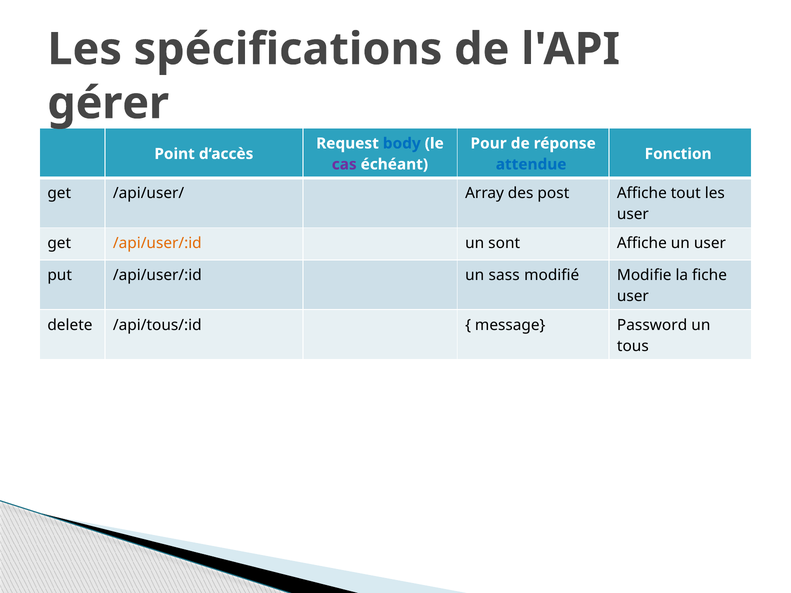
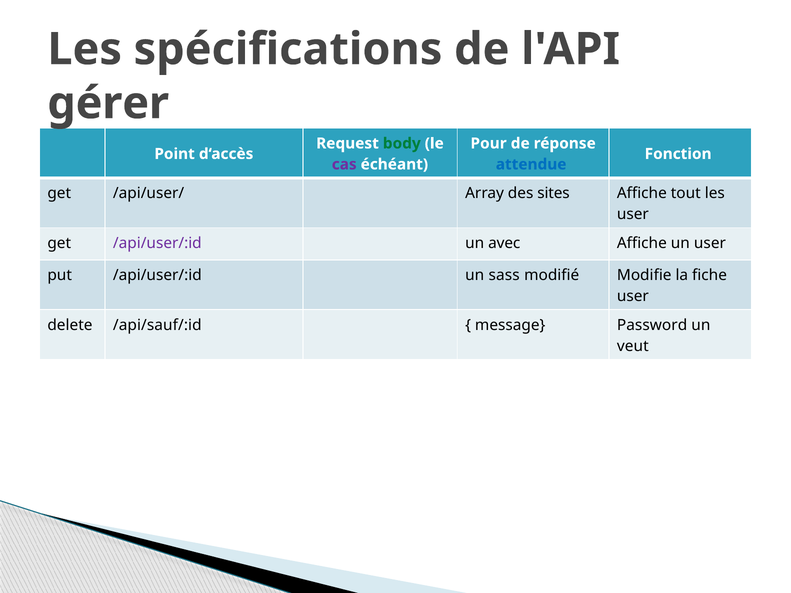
body colour: blue -> green (402, 143)
post: post -> sites (553, 193)
/api/user/:id colour: orange -> purple (157, 243)
sont: sont -> avec (504, 243)
/api/tous/:id: /api/tous/:id -> /api/sauf/:id (157, 325)
tous: tous -> veut (633, 346)
